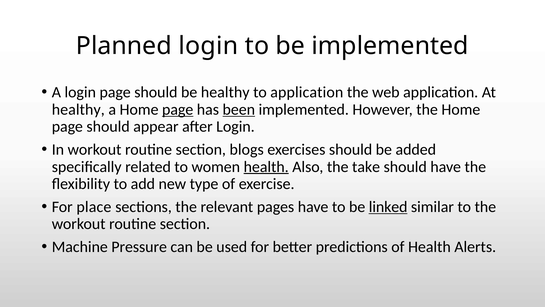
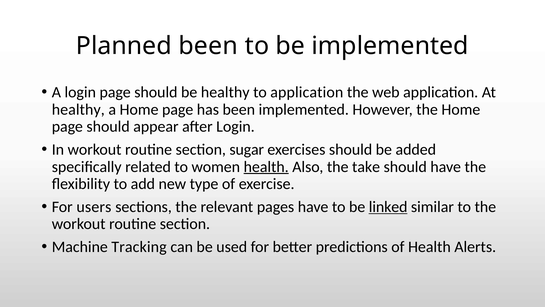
Planned login: login -> been (208, 46)
page underline: present -> none (178, 109)
been underline: present -> none (239, 109)
blogs: blogs -> sugar (247, 149)
place: place -> users (94, 207)
Pressure: Pressure -> Tracking (139, 247)
